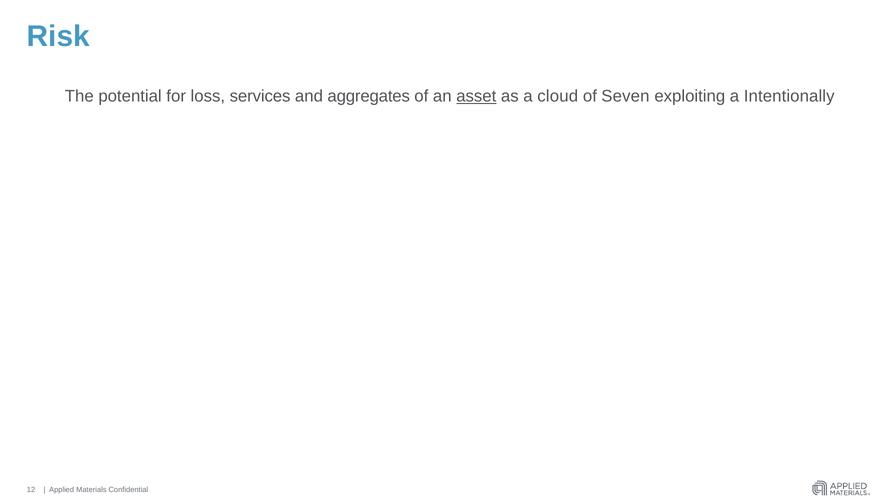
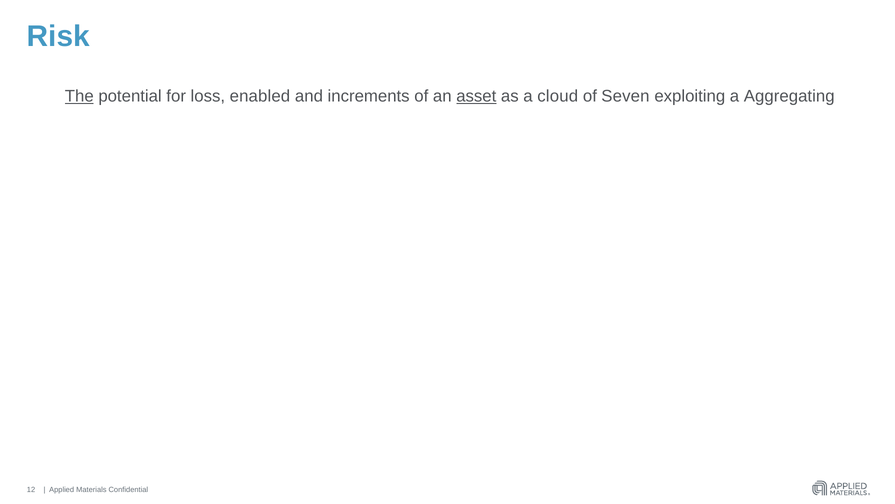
The underline: none -> present (79, 96)
services: services -> enabled (260, 96)
aggregates: aggregates -> increments (369, 96)
Intentionally: Intentionally -> Aggregating (789, 96)
